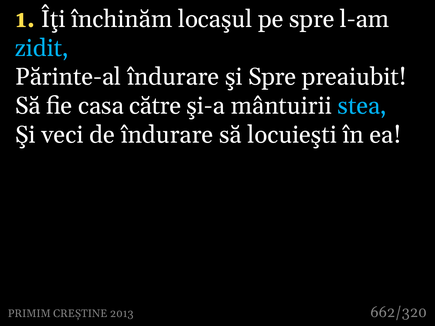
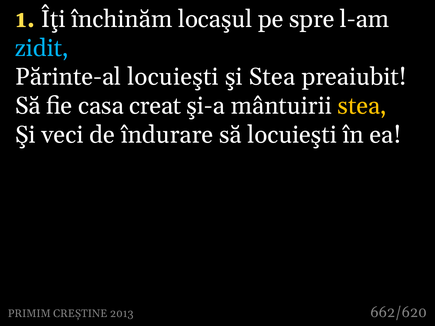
Părinte-al îndurare: îndurare -> locuieşti (173, 77)
şi Spre: Spre -> Stea (272, 77)
către: către -> creat (155, 106)
stea colour: light blue -> yellow (362, 106)
662/320: 662/320 -> 662/620 (399, 313)
